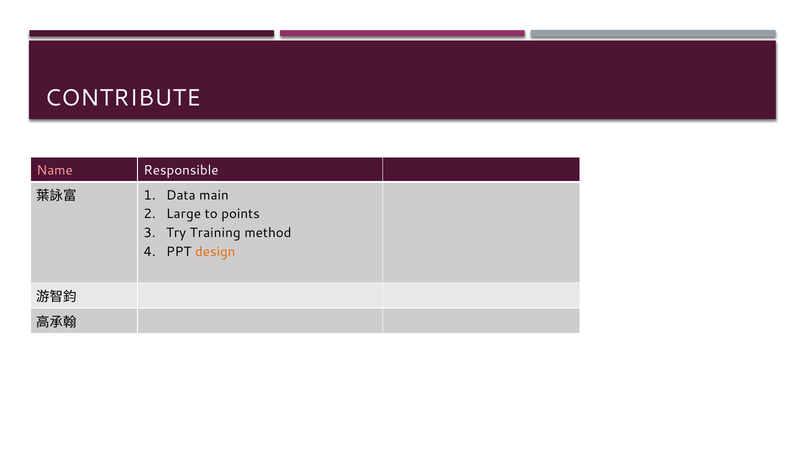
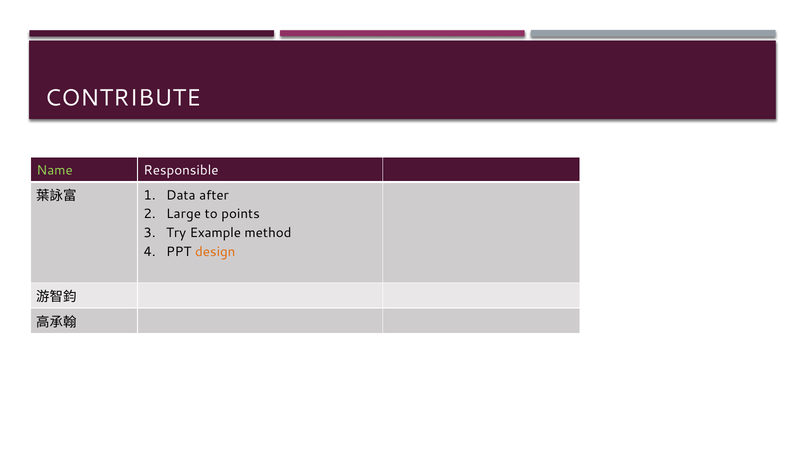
Name colour: pink -> light green (55, 170)
main: main -> after (214, 195)
Training: Training -> Example (215, 233)
